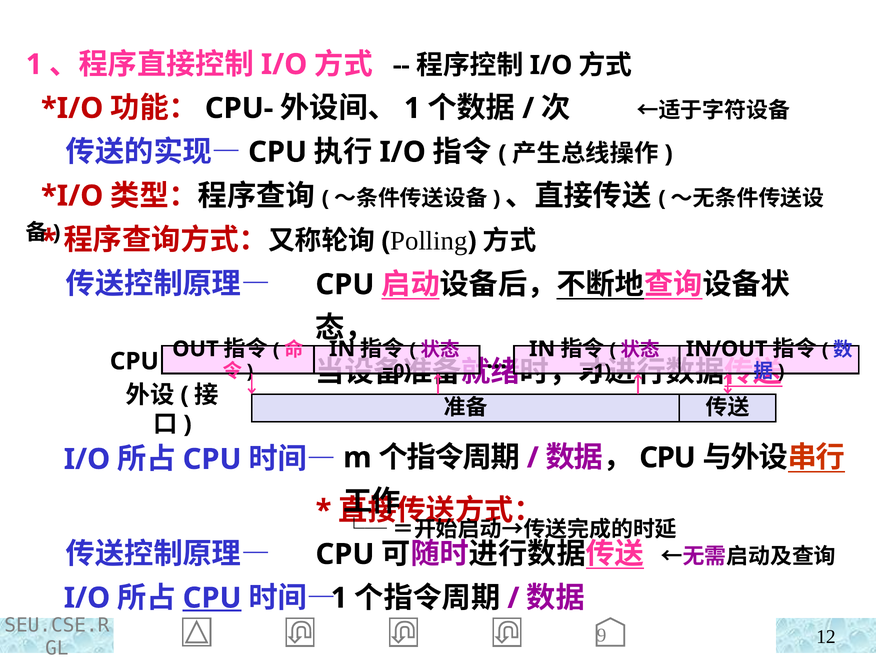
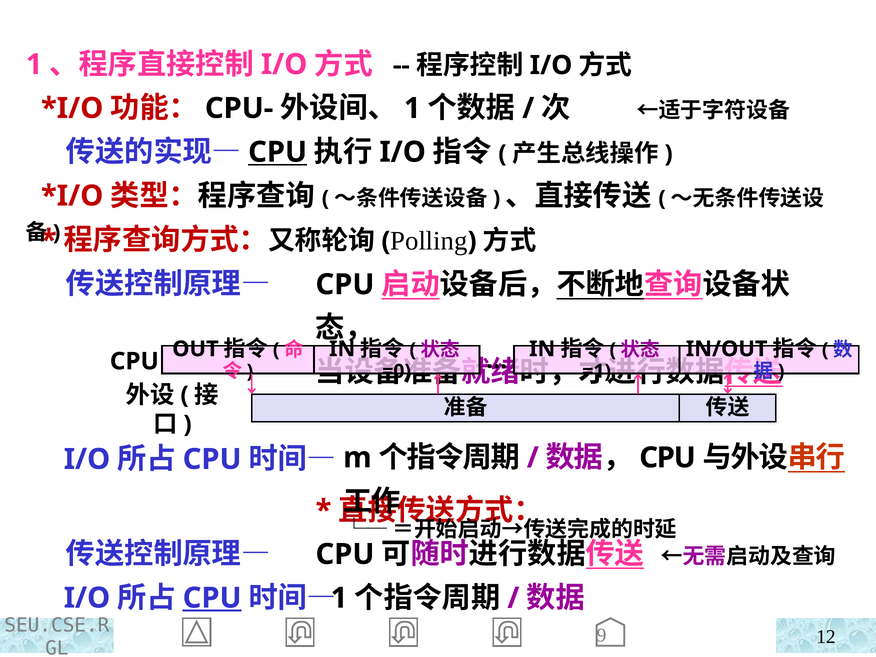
CPU underline: none -> present (278, 152)
